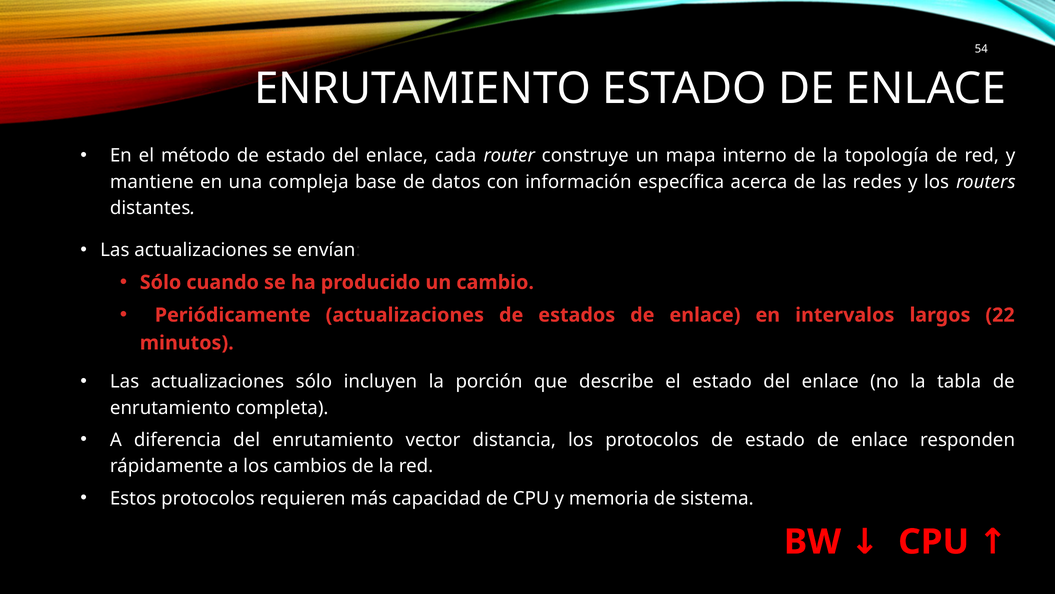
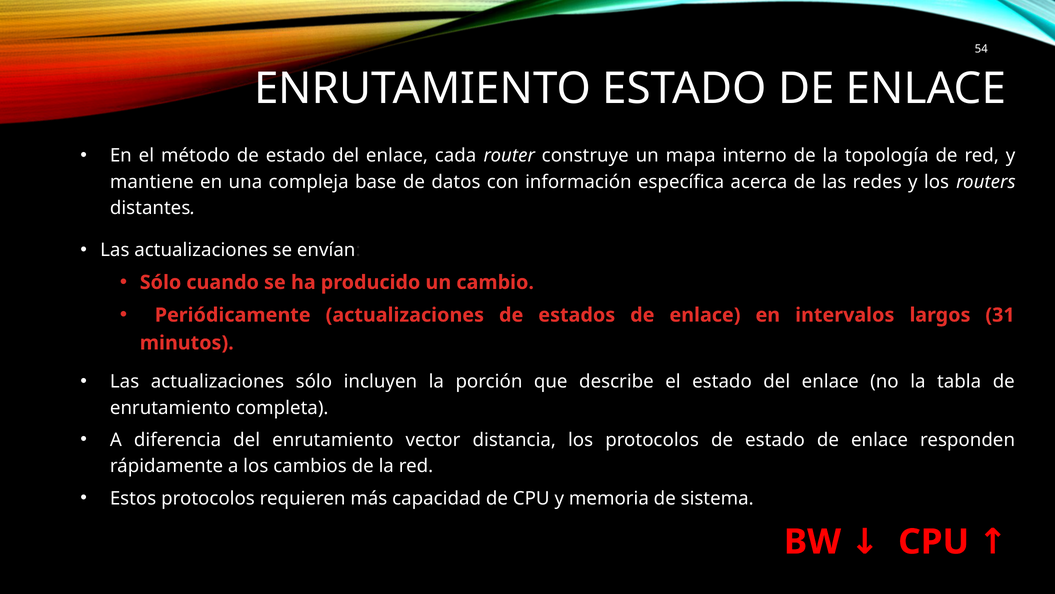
22: 22 -> 31 (1000, 315)
